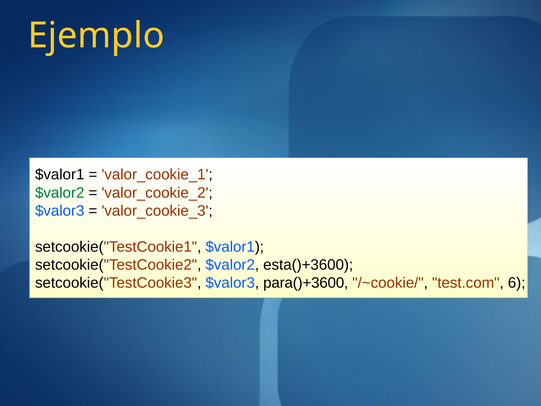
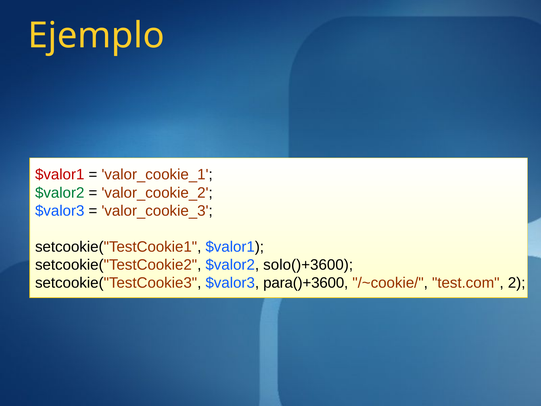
$valor1 colour: black -> red (60, 175)
esta()+3600: esta()+3600 -> solo()+3600 (308, 265)
6: 6 -> 2 (517, 283)
